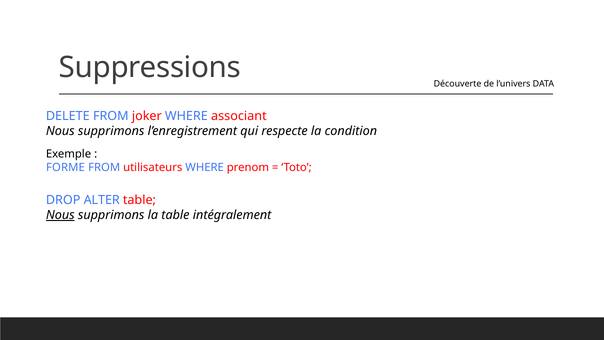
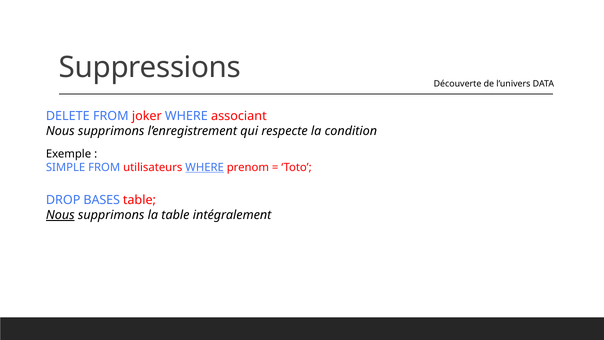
FORME: FORME -> SIMPLE (66, 167)
WHERE underline: none -> present (205, 167)
ALTER: ALTER -> BASES (102, 200)
